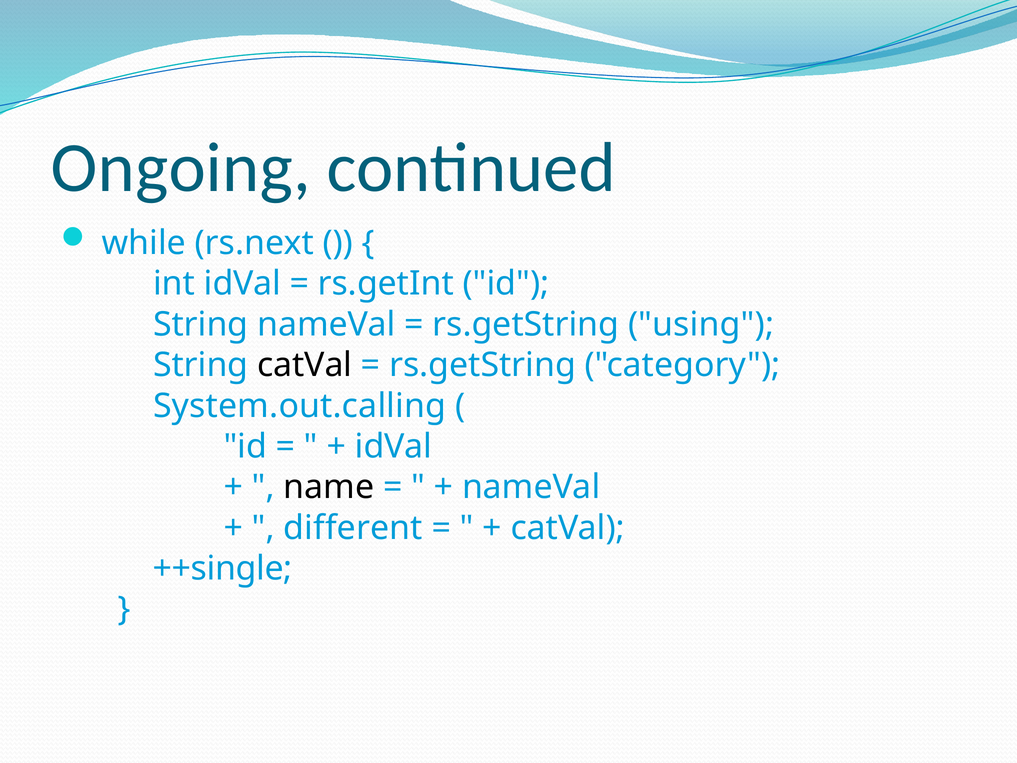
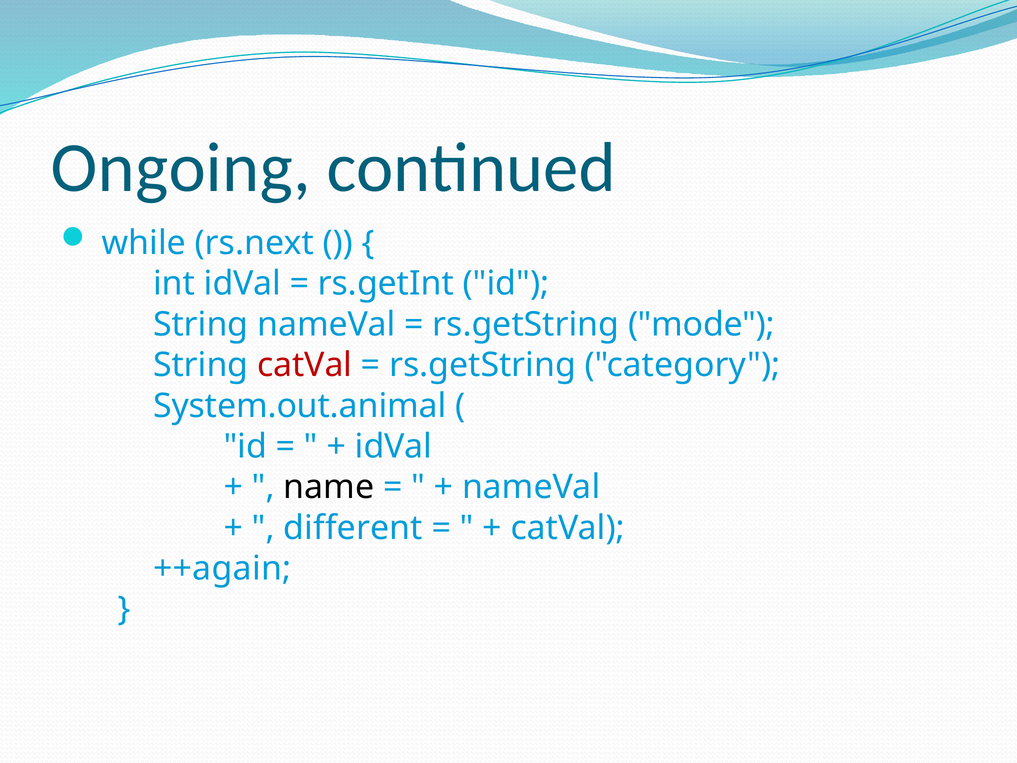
using: using -> mode (701, 324)
catVal colour: black -> red (305, 365)
System.out.calling: System.out.calling -> System.out.animal (300, 406)
++single: ++single -> ++again (222, 568)
